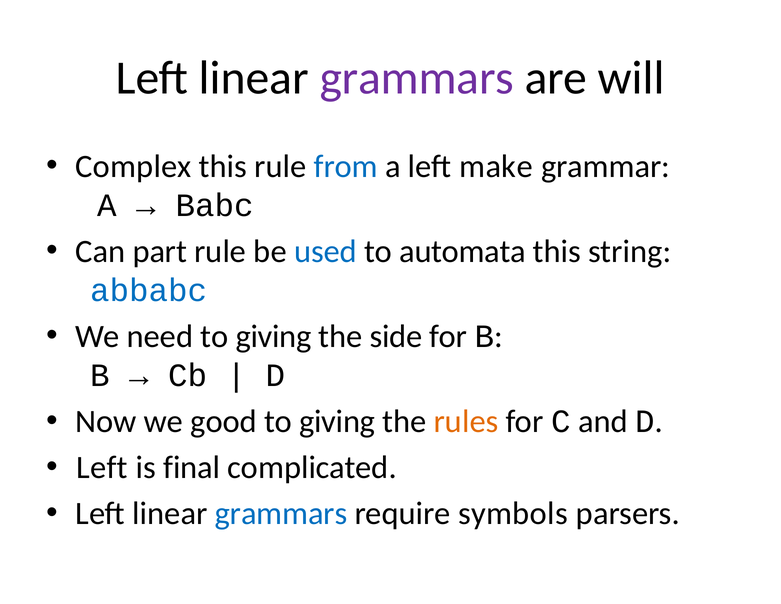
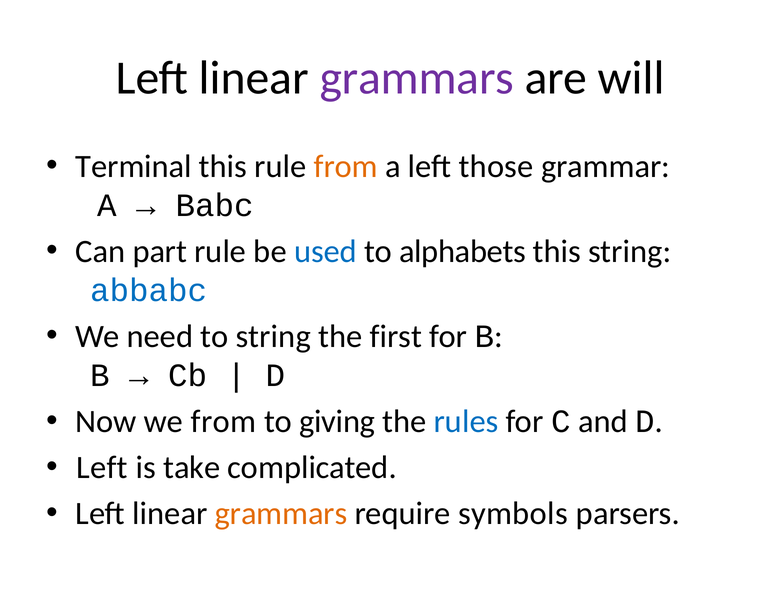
Complex: Complex -> Terminal (134, 166)
from colour: blue -> orange (346, 166)
make: make -> those (496, 166)
automata: automata -> alphabets (463, 251)
need to giving: giving -> string (273, 336)
side: side -> first (396, 336)
we good: good -> from (224, 421)
rules colour: orange -> blue (466, 421)
final: final -> take (192, 467)
grammars colour: blue -> orange (281, 513)
